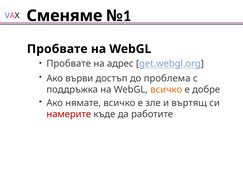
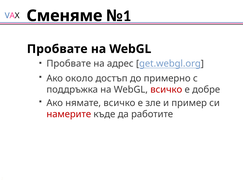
върви: върви -> около (79, 78)
проблема: проблема -> примерно (167, 78)
всичко colour: orange -> red (166, 90)
въртящ: въртящ -> пример (189, 103)
